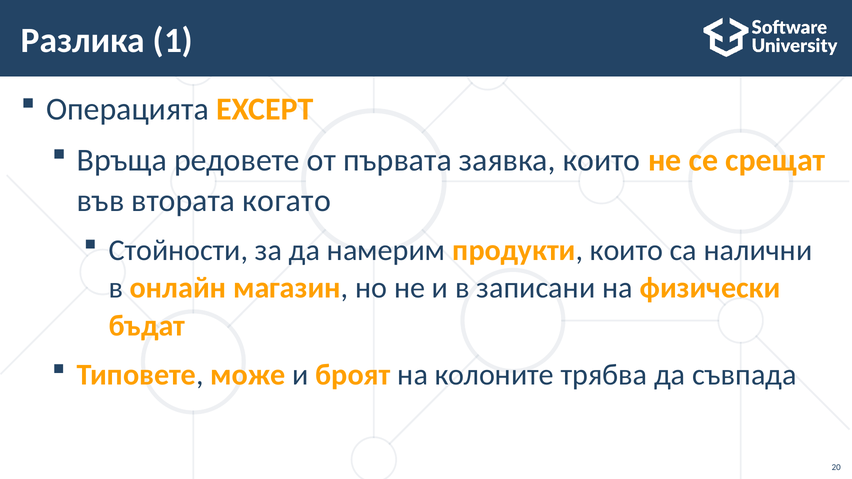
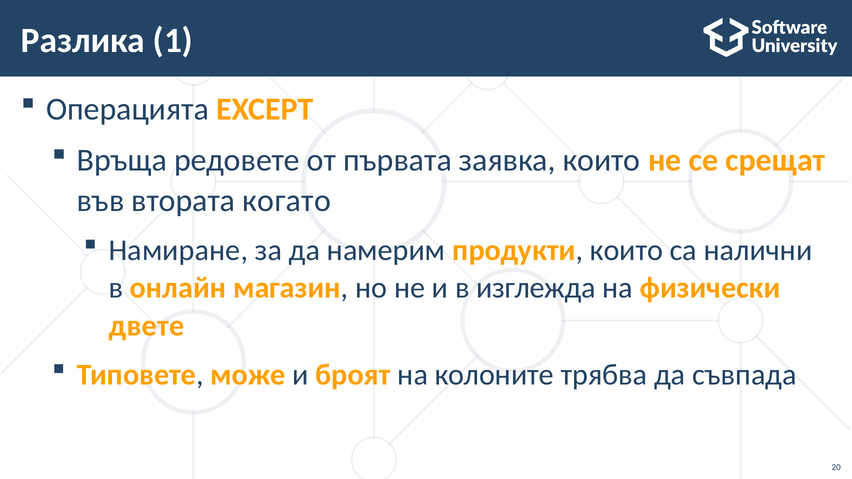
Стойности: Стойности -> Намиране (178, 250)
записани: записани -> изглежда (536, 288)
бъдат: бъдат -> двете (147, 326)
